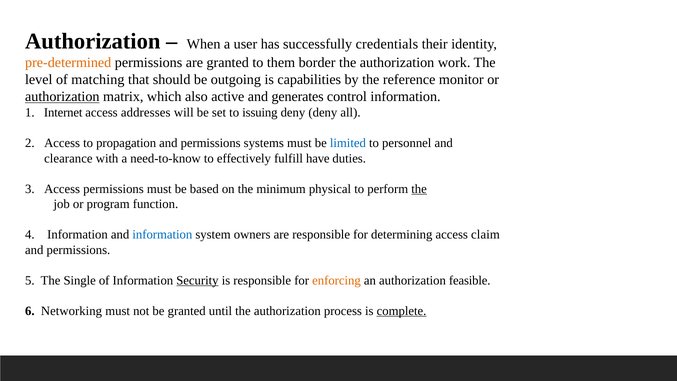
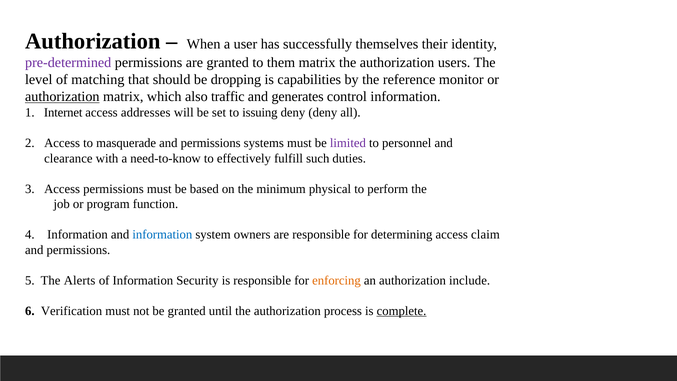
credentials: credentials -> themselves (387, 44)
pre-determined colour: orange -> purple (68, 63)
them border: border -> matrix (317, 63)
work: work -> users (454, 63)
outgoing: outgoing -> dropping (236, 80)
active: active -> traffic (228, 97)
propagation: propagation -> masquerade (126, 143)
limited colour: blue -> purple (348, 143)
have: have -> such (318, 158)
the underline: present -> none (419, 189)
Single: Single -> Alerts (80, 280)
Security underline: present -> none (197, 280)
feasible: feasible -> include (470, 280)
Networking: Networking -> Verification (72, 311)
